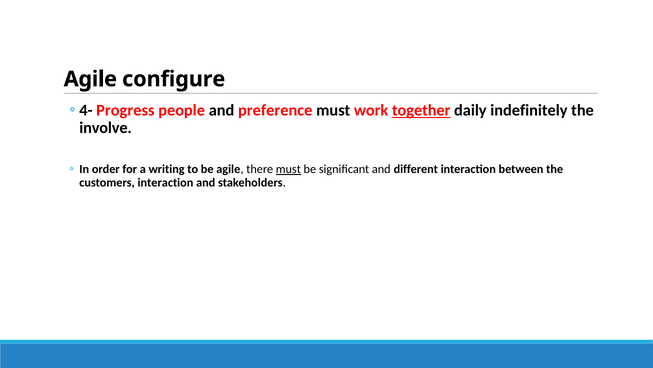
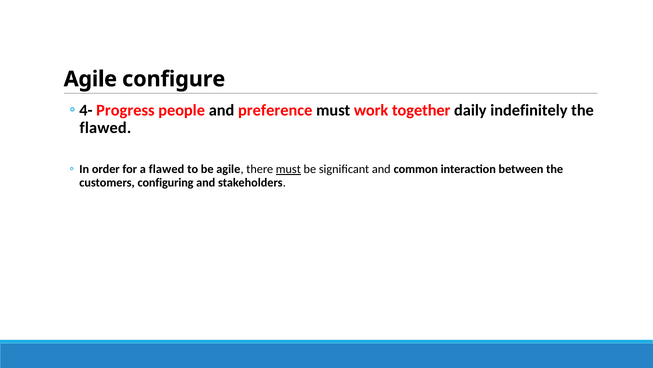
together underline: present -> none (421, 110)
involve: involve -> flawed (105, 128)
a writing: writing -> flawed (167, 169)
different: different -> common (416, 169)
customers interaction: interaction -> configuring (166, 182)
